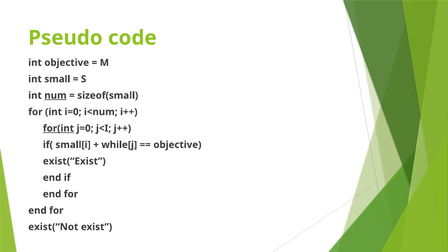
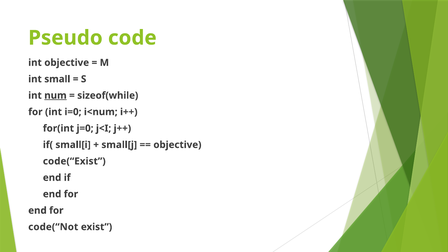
sizeof(small: sizeof(small -> sizeof(while (108, 95)
for(int underline: present -> none (58, 128)
while[j: while[j -> small[j (119, 145)
exist(“Exist: exist(“Exist -> code(“Exist (74, 161)
exist(“Not: exist(“Not -> code(“Not (53, 227)
